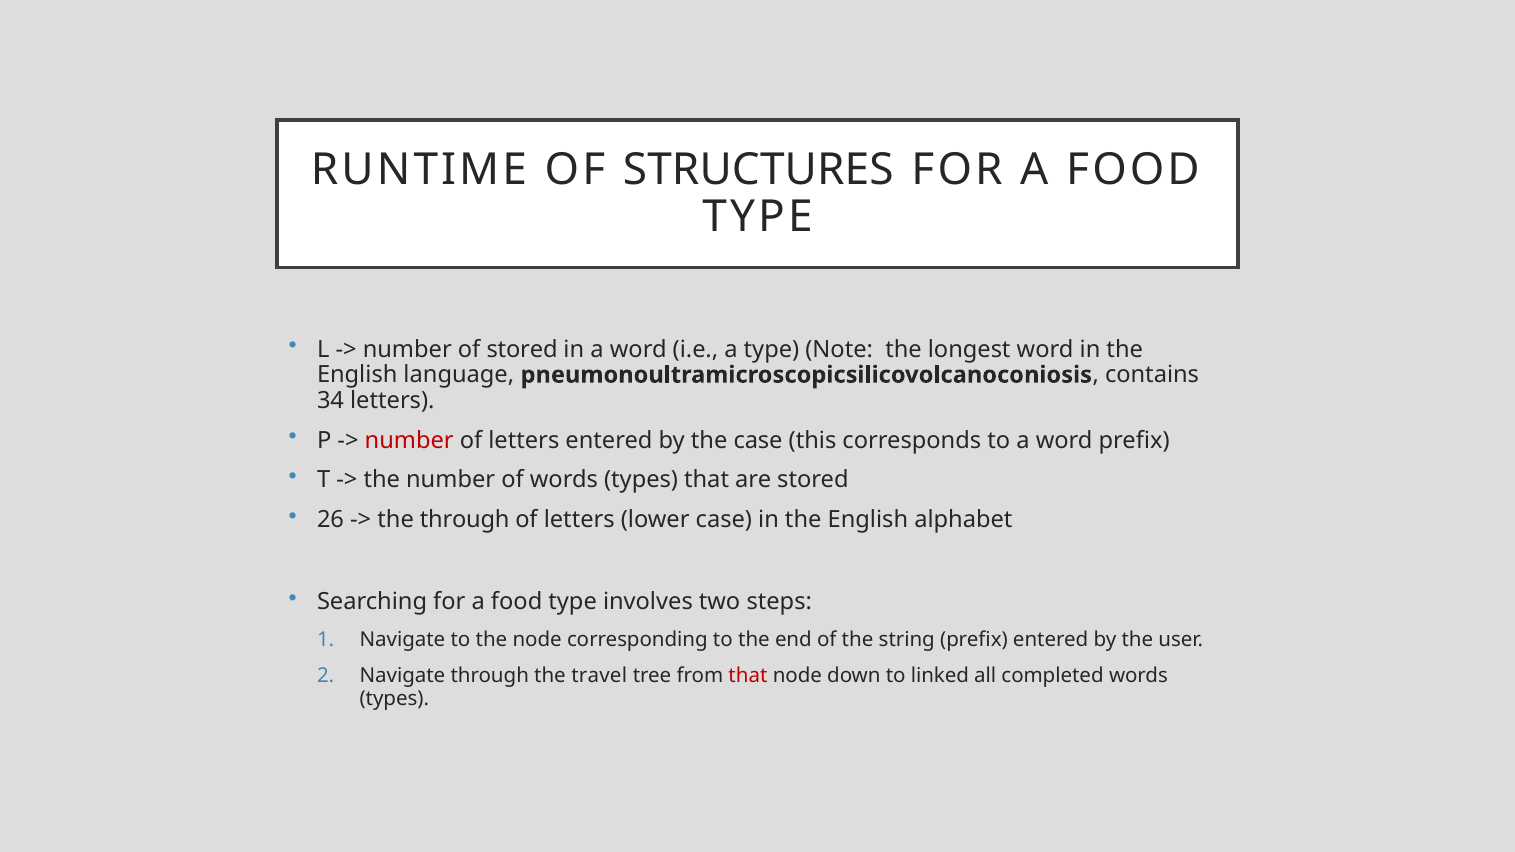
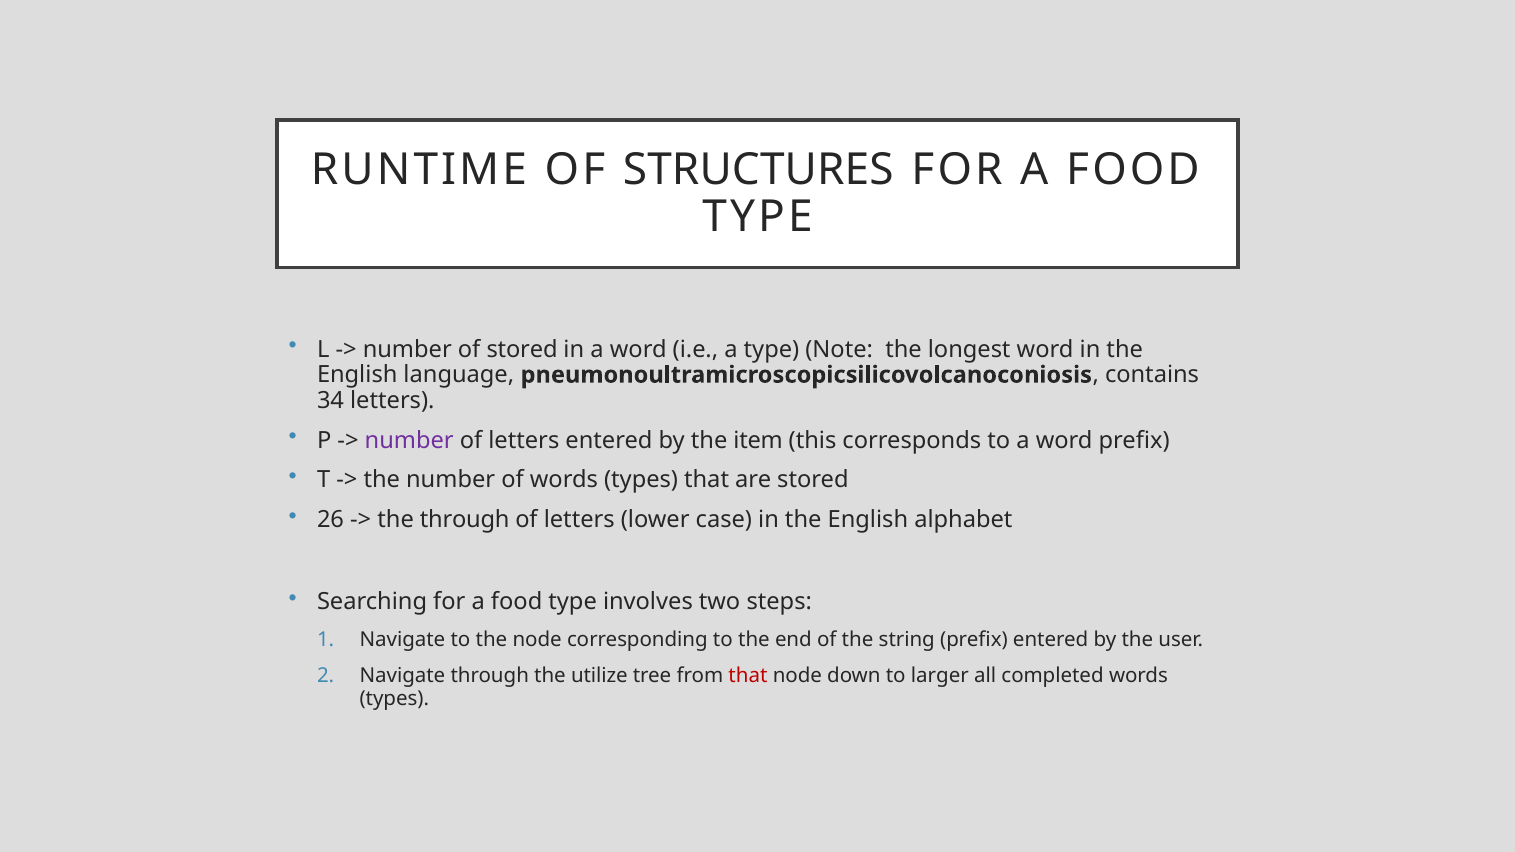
number colour: red -> purple (409, 440)
the case: case -> item (758, 440)
travel: travel -> utilize (599, 676)
linked: linked -> larger (940, 676)
